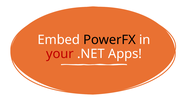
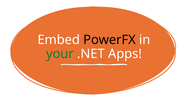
your colour: red -> green (60, 54)
